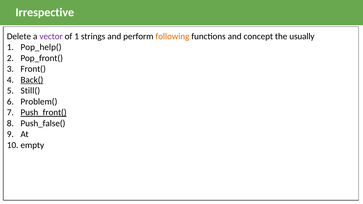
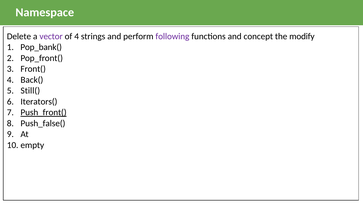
Irrespective: Irrespective -> Namespace (45, 12)
of 1: 1 -> 4 (77, 36)
following colour: orange -> purple (172, 36)
usually: usually -> modify (302, 36)
Pop_help(: Pop_help( -> Pop_bank( (41, 47)
Back( underline: present -> none (32, 80)
Problem(: Problem( -> Iterators( (39, 102)
